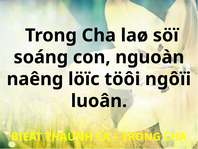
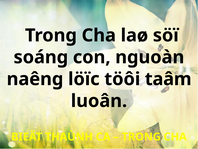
ngôïi: ngôïi -> taâm (168, 79)
